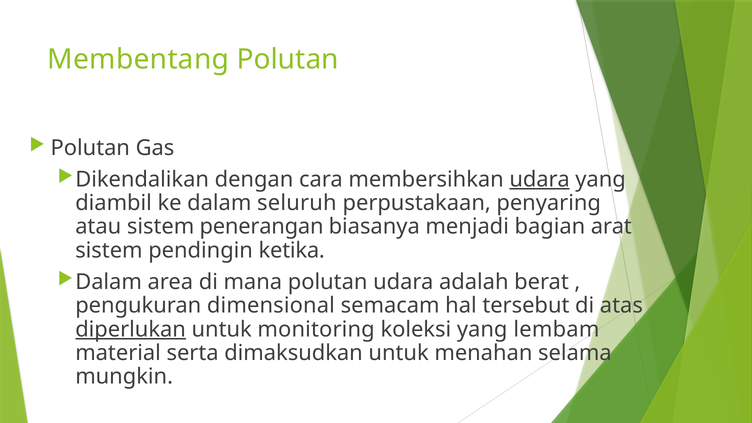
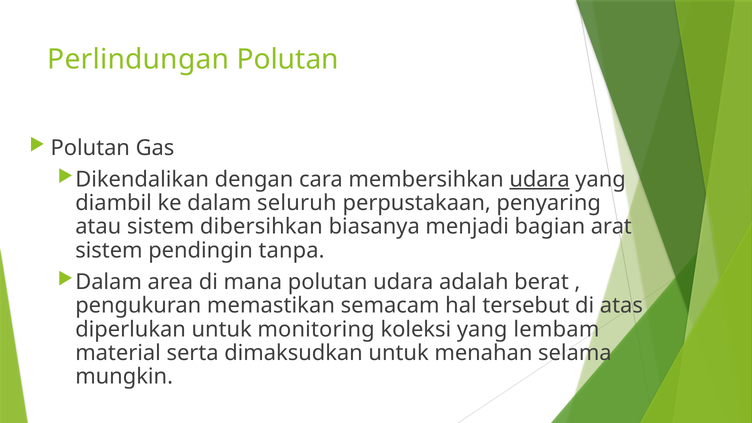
Membentang: Membentang -> Perlindungan (138, 59)
penerangan: penerangan -> dibersihkan (261, 227)
ketika: ketika -> tanpa (292, 250)
dimensional: dimensional -> memastikan (271, 306)
diperlukan underline: present -> none (131, 329)
